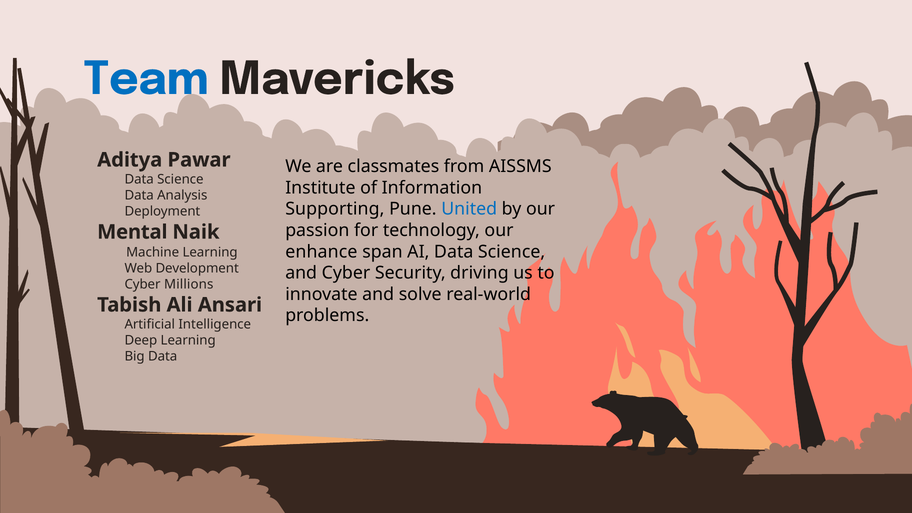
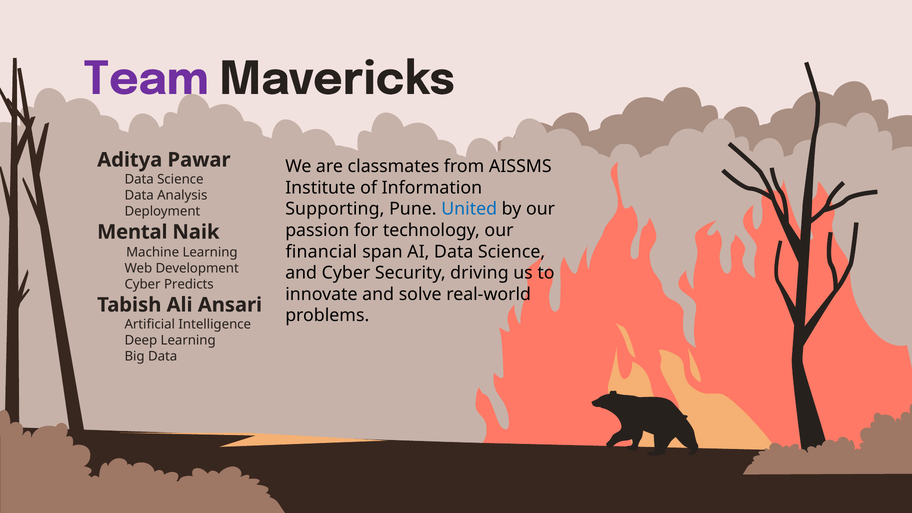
Team colour: blue -> purple (146, 79)
enhance: enhance -> financial (321, 252)
Millions: Millions -> Predicts (189, 284)
